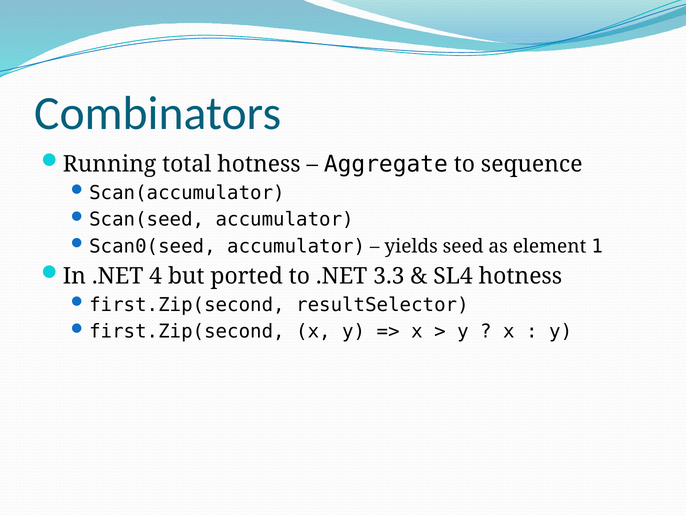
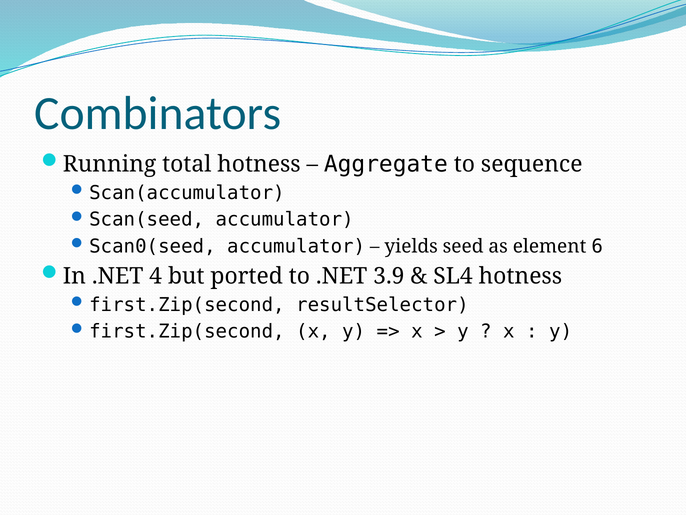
1: 1 -> 6 (597, 246)
3.3: 3.3 -> 3.9 (389, 276)
